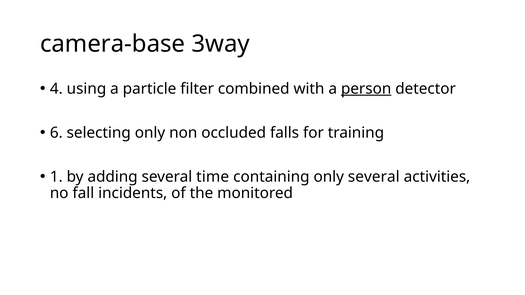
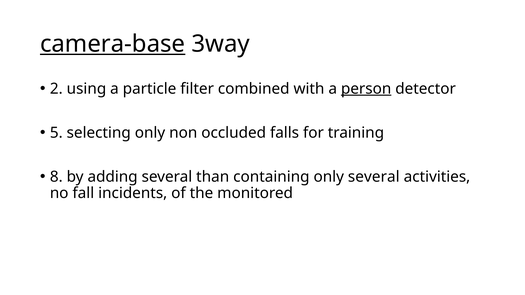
camera-base underline: none -> present (113, 44)
4: 4 -> 2 (56, 89)
6: 6 -> 5 (56, 133)
1: 1 -> 8 (56, 177)
time: time -> than (213, 177)
